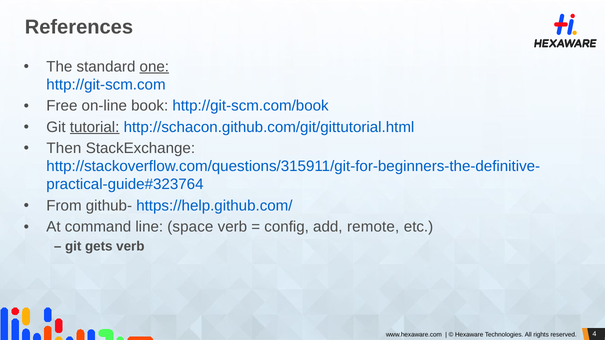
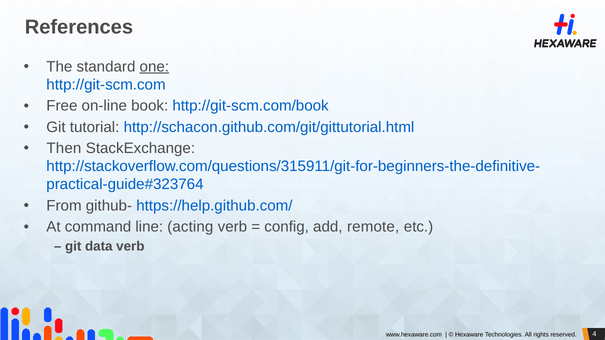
tutorial underline: present -> none (95, 127)
space: space -> acting (190, 227)
gets: gets -> data (99, 247)
